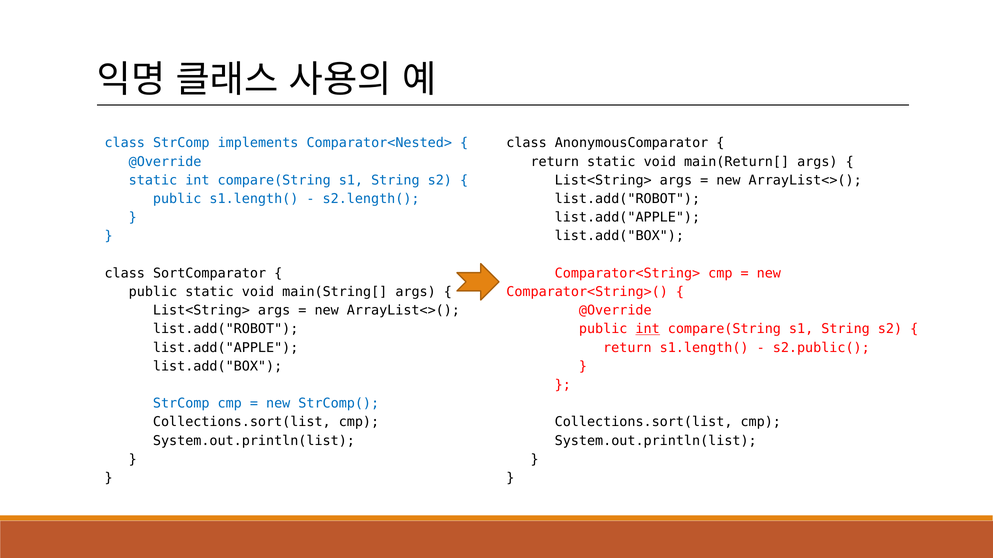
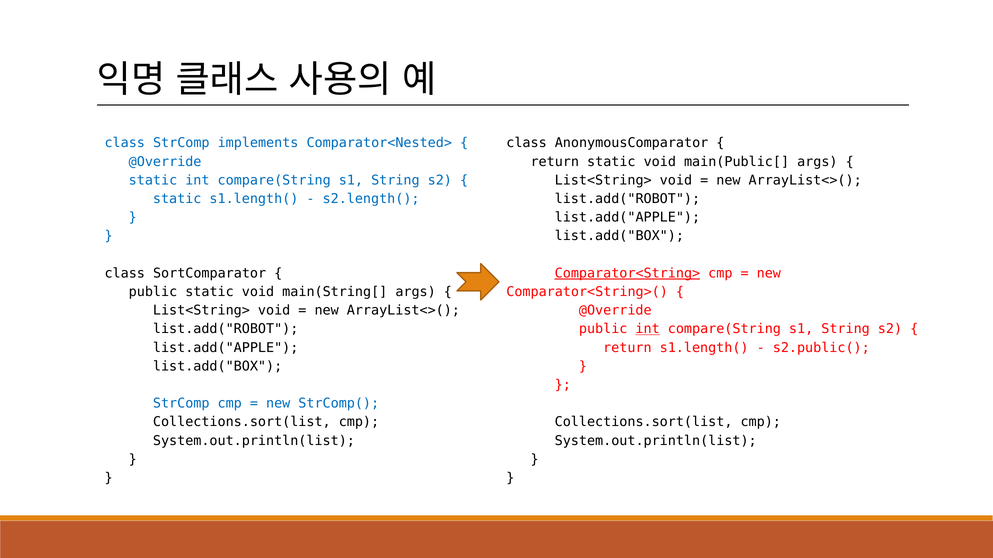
main(Return[: main(Return[ -> main(Public[ (737, 162)
args: args -> void (676, 180)
public: public -> static (177, 199)
Comparator<String> underline: none -> present (627, 273)
args: args -> void (274, 311)
